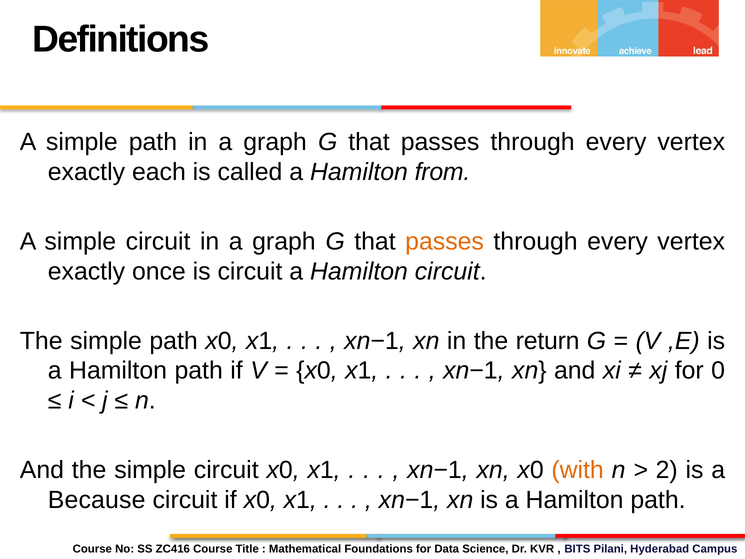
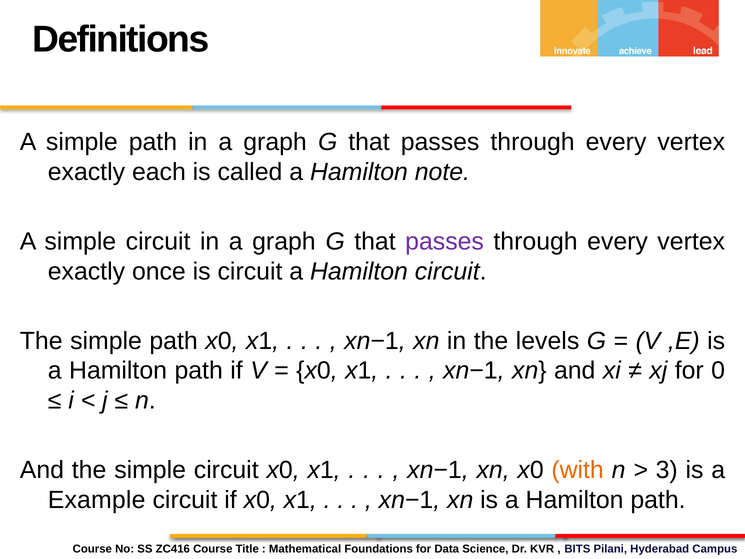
from: from -> note (442, 172)
passes colour: orange -> purple (445, 241)
return: return -> levels (548, 341)
2: 2 -> 3 (667, 470)
Because: Because -> Example (97, 500)
